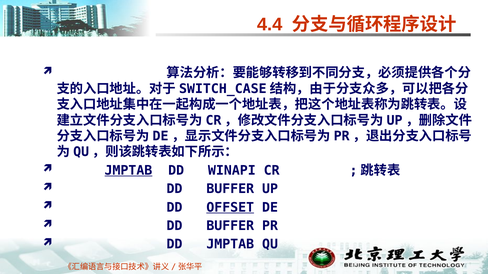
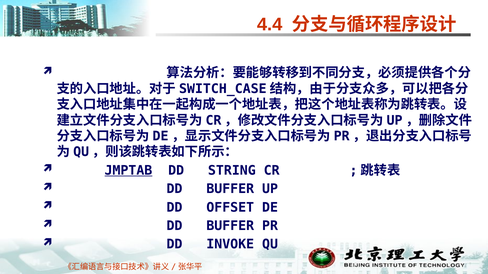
WINAPI: WINAPI -> STRING (232, 171)
OFFSET underline: present -> none (230, 208)
DD JMPTAB: JMPTAB -> INVOKE (230, 245)
